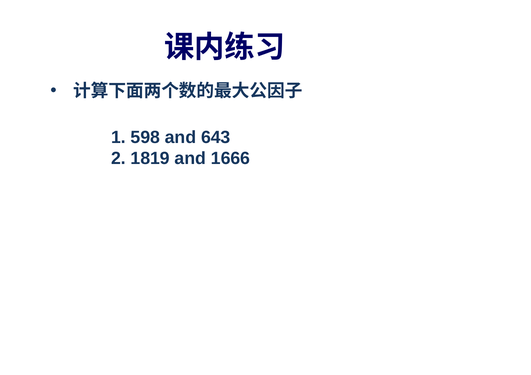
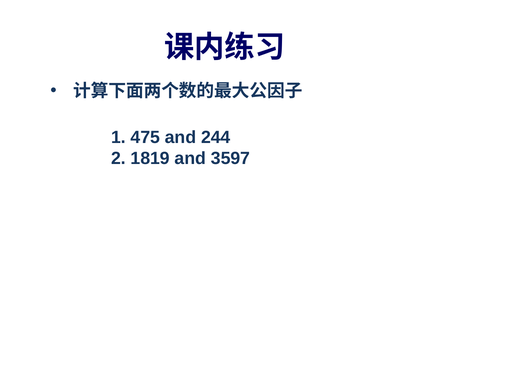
598: 598 -> 475 (145, 137)
643: 643 -> 244 (216, 137)
1666: 1666 -> 3597 (230, 159)
